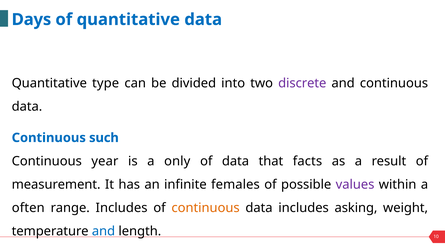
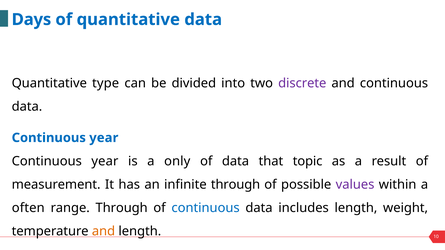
such: such -> year (104, 138)
facts: facts -> topic (308, 161)
infinite females: females -> through (236, 185)
range Includes: Includes -> Through (122, 208)
continuous colour: orange -> blue (206, 208)
includes asking: asking -> length (356, 208)
and colour: blue -> orange (103, 231)
